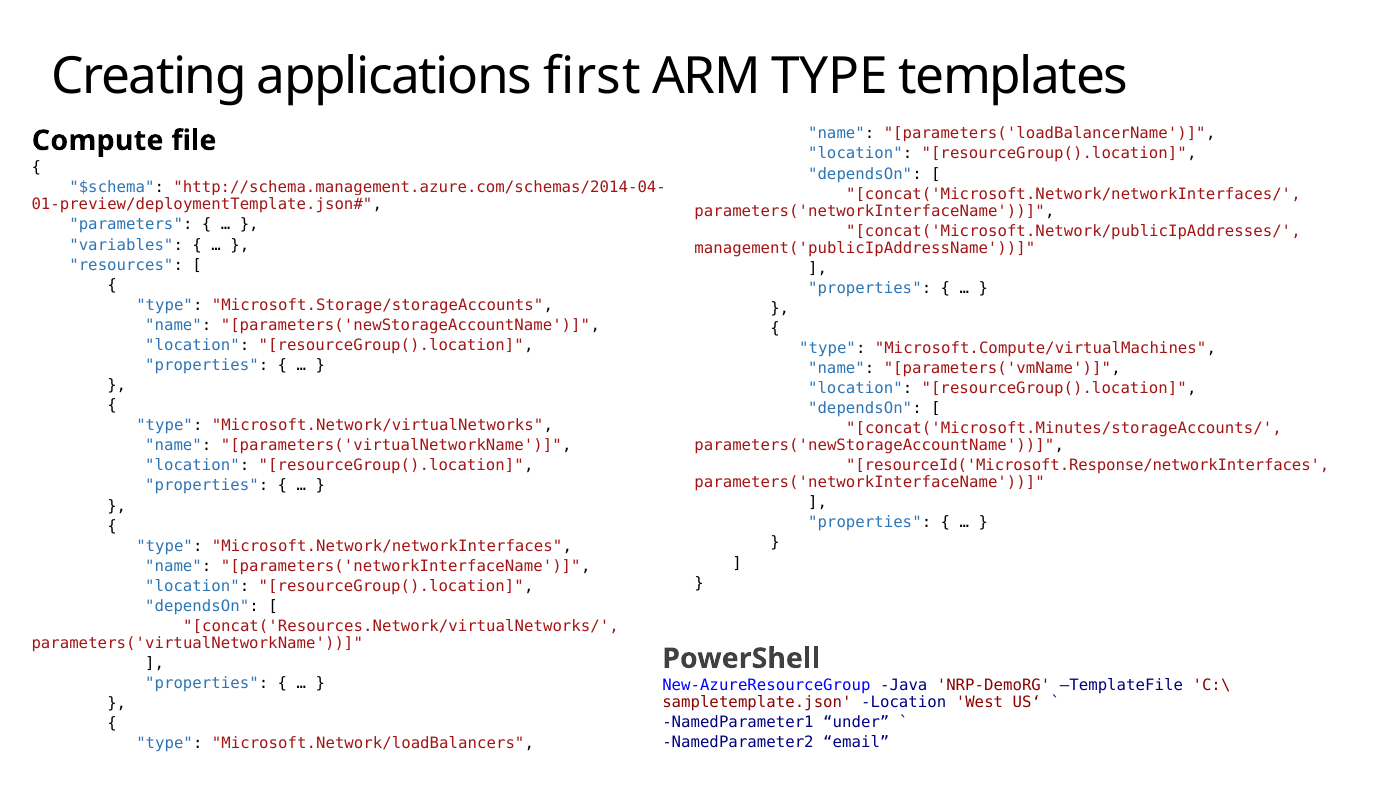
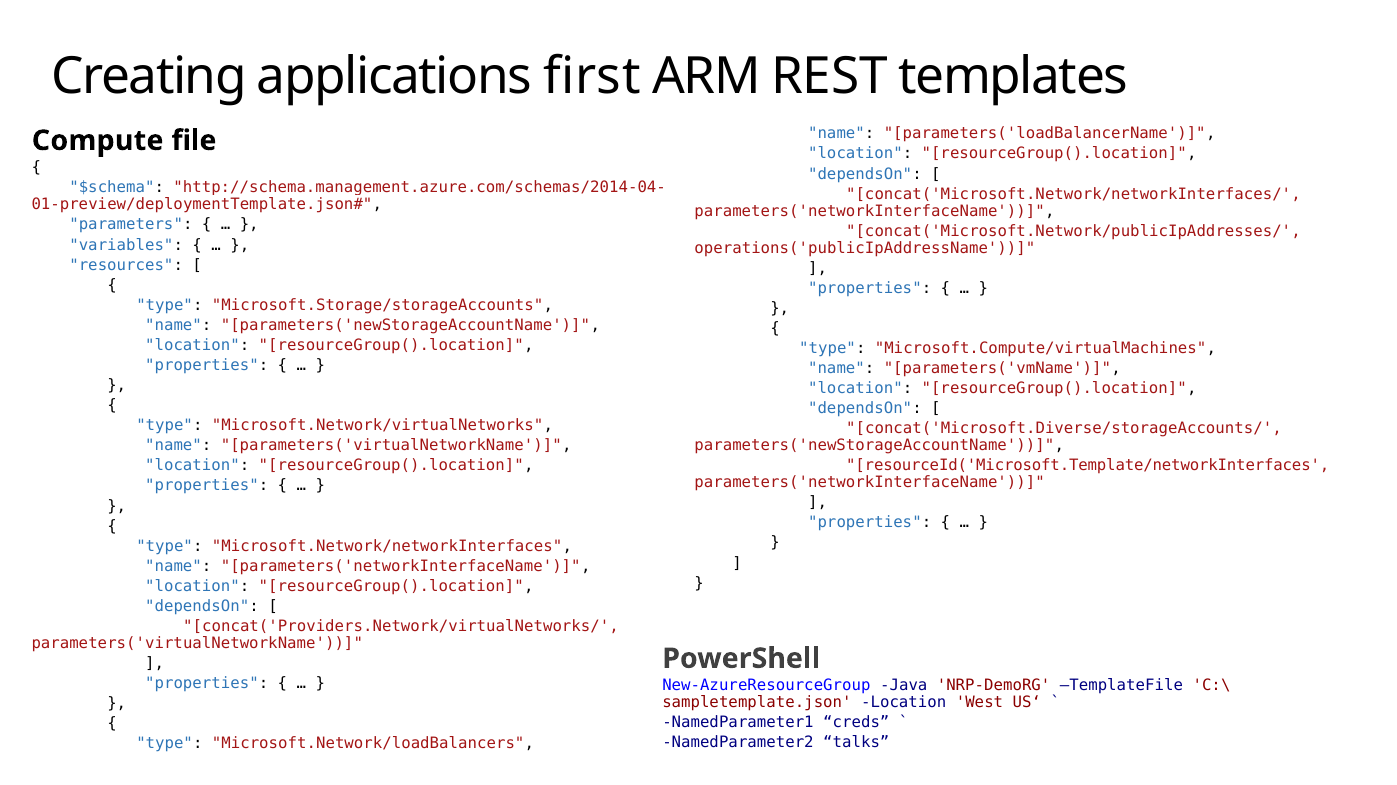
ARM TYPE: TYPE -> REST (830, 77)
management('publicIpAddressName: management('publicIpAddressName -> operations('publicIpAddressName (865, 248)
concat('Microsoft.Minutes/storageAccounts/: concat('Microsoft.Minutes/storageAccounts/ -> concat('Microsoft.Diverse/storageAccounts/ (1064, 429)
resourceId('Microsoft.Response/networkInterfaces: resourceId('Microsoft.Response/networkInterfaces -> resourceId('Microsoft.Template/networkInterfaces (1088, 466)
concat('Resources.Network/virtualNetworks/: concat('Resources.Network/virtualNetworks/ -> concat('Providers.Network/virtualNetworks/ (401, 627)
under: under -> creds (856, 723)
email: email -> talks (856, 743)
